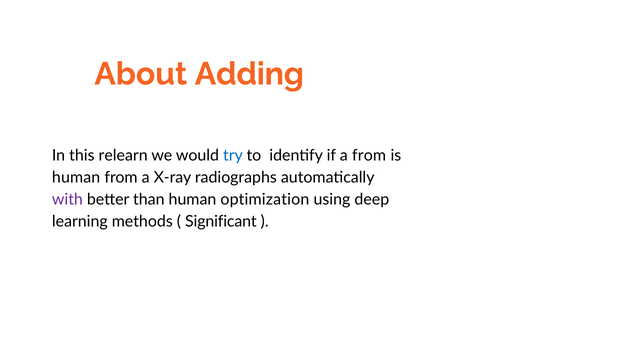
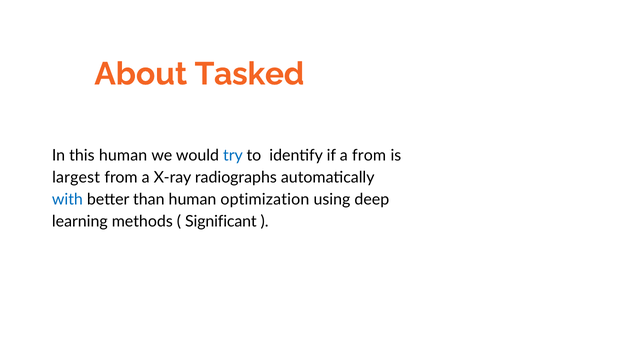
Adding: Adding -> Tasked (249, 74)
this relearn: relearn -> human (123, 156)
human: human -> largest (76, 178)
with colour: purple -> blue (67, 200)
